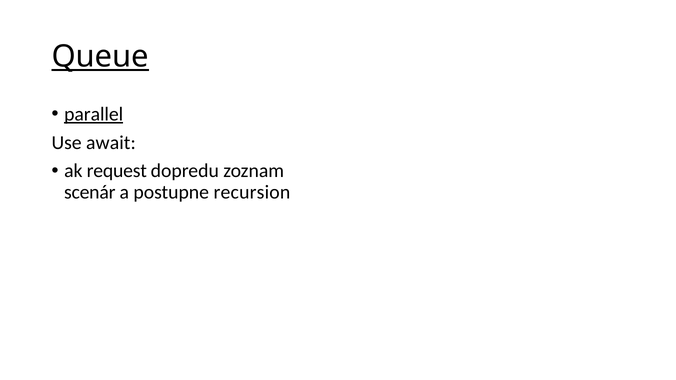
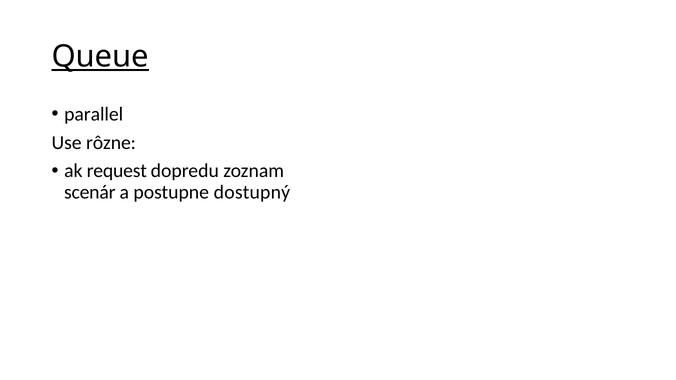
parallel underline: present -> none (94, 114)
await: await -> rôzne (111, 143)
recursion: recursion -> dostupný (252, 192)
